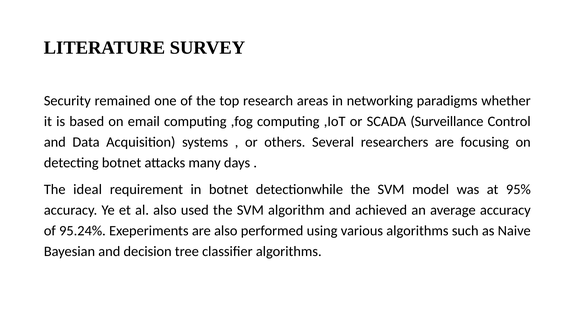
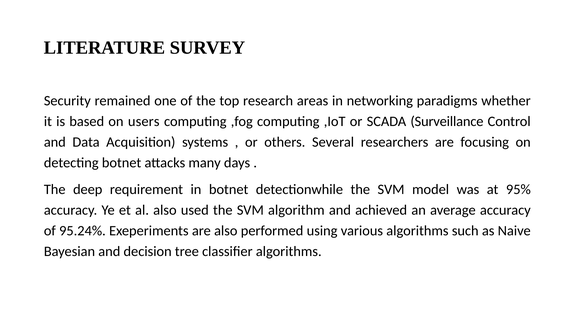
email: email -> users (144, 122)
ideal: ideal -> deep (88, 190)
